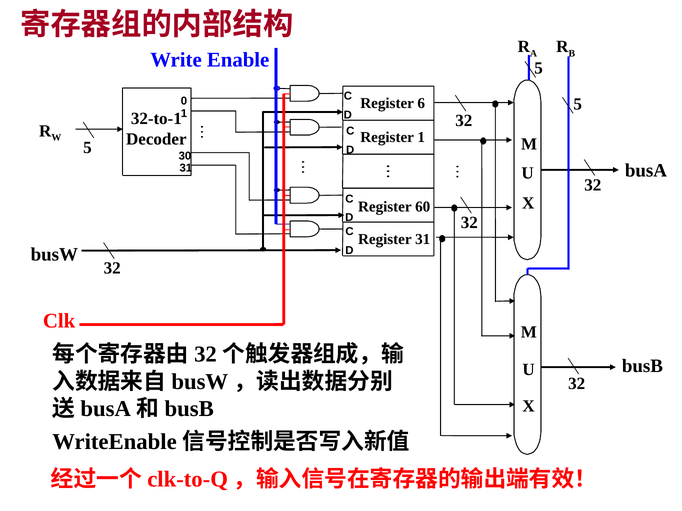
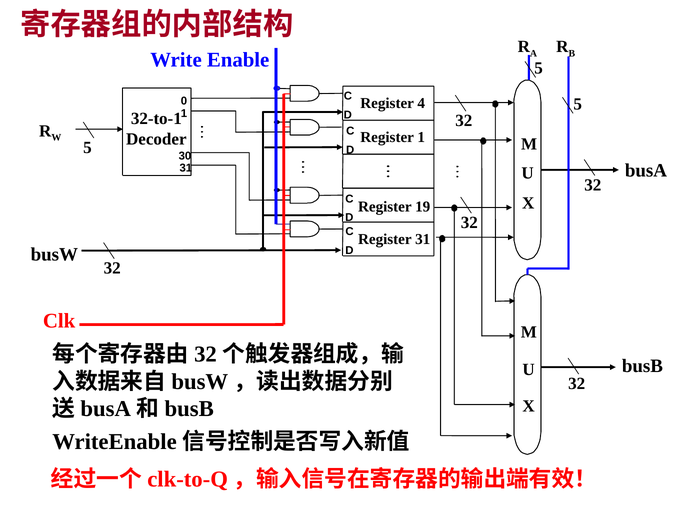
6: 6 -> 4 (421, 103)
60: 60 -> 19 (423, 207)
